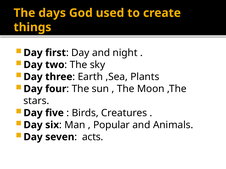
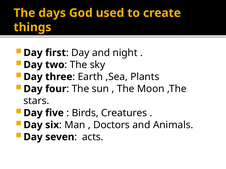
Popular: Popular -> Doctors (112, 125)
